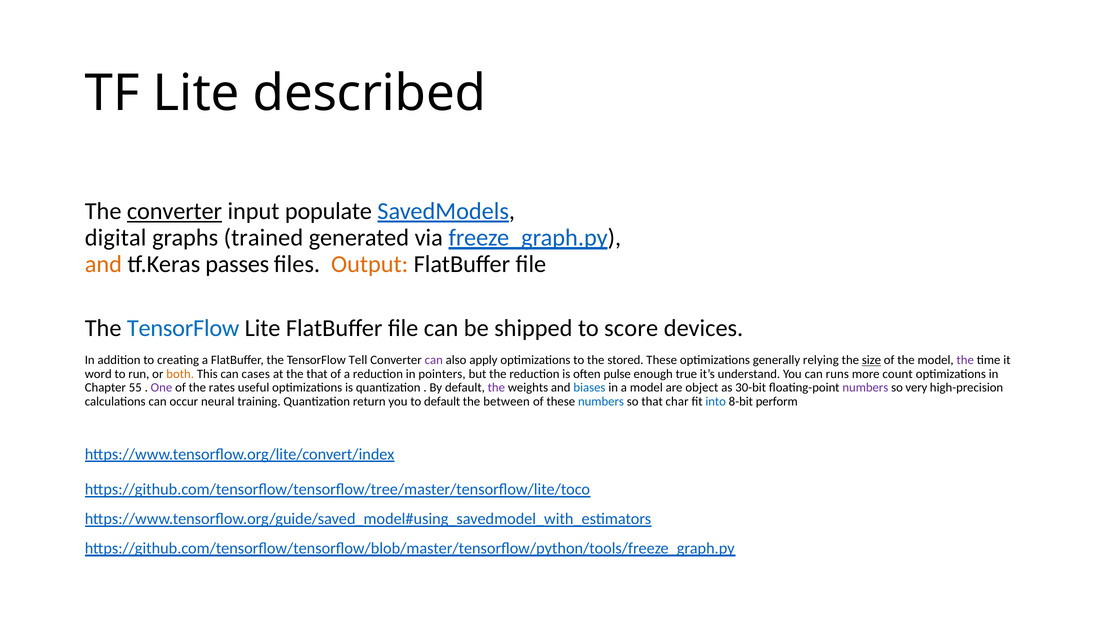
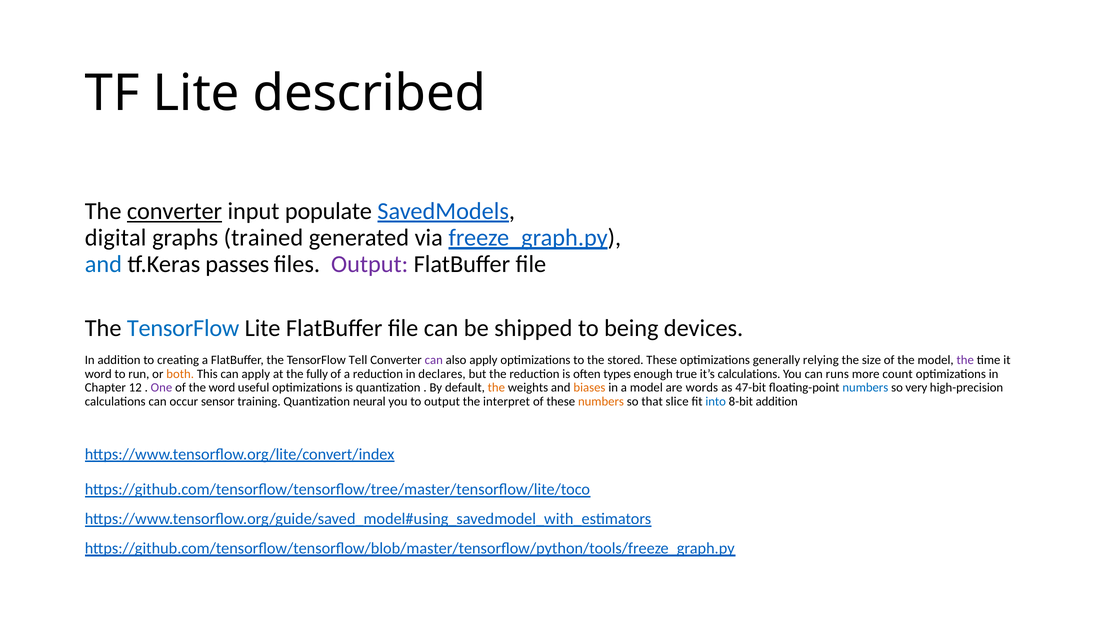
and colour: orange -> blue (103, 264)
Output colour: orange -> purple (370, 264)
score: score -> being (631, 328)
size underline: present -> none (871, 360)
can cases: cases -> apply (256, 374)
the that: that -> fully (317, 374)
pointers: pointers -> declares (442, 374)
pulse: pulse -> types (617, 374)
it’s understand: understand -> calculations (749, 374)
55: 55 -> 12 (135, 387)
the rates: rates -> word (222, 387)
the colour: purple -> orange (496, 387)
biases colour: blue -> orange (589, 387)
object: object -> words (702, 387)
30-bit: 30-bit -> 47-bit (751, 387)
numbers colour: purple -> blue (865, 387)
neural: neural -> sensor (218, 401)
return: return -> neural (369, 401)
to default: default -> output (442, 401)
between: between -> interpret (507, 401)
numbers colour: blue -> orange (601, 401)
char: char -> slice (677, 401)
8-bit perform: perform -> addition (777, 401)
